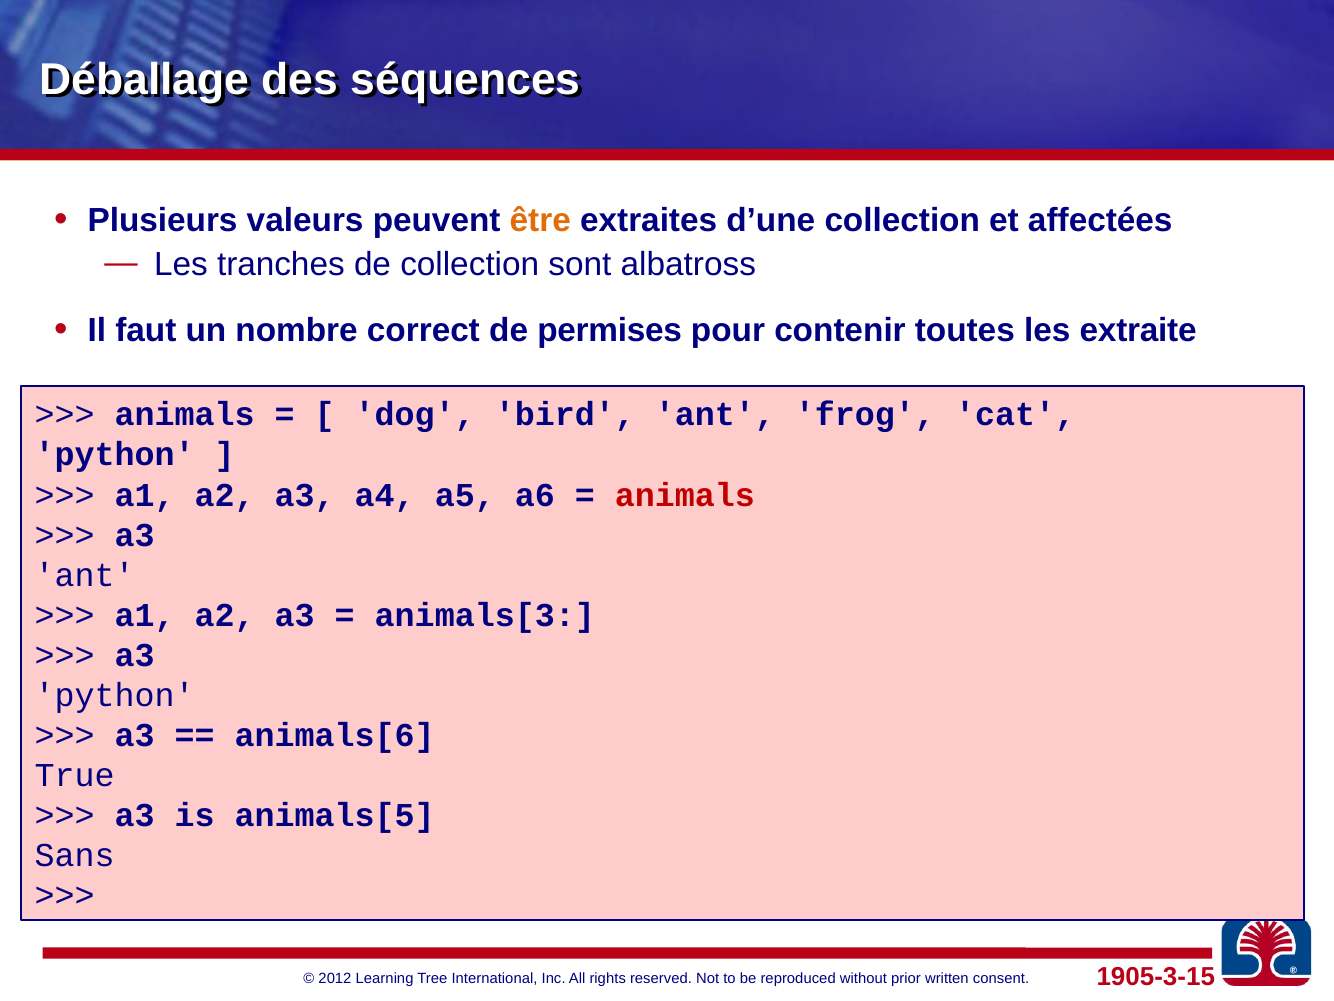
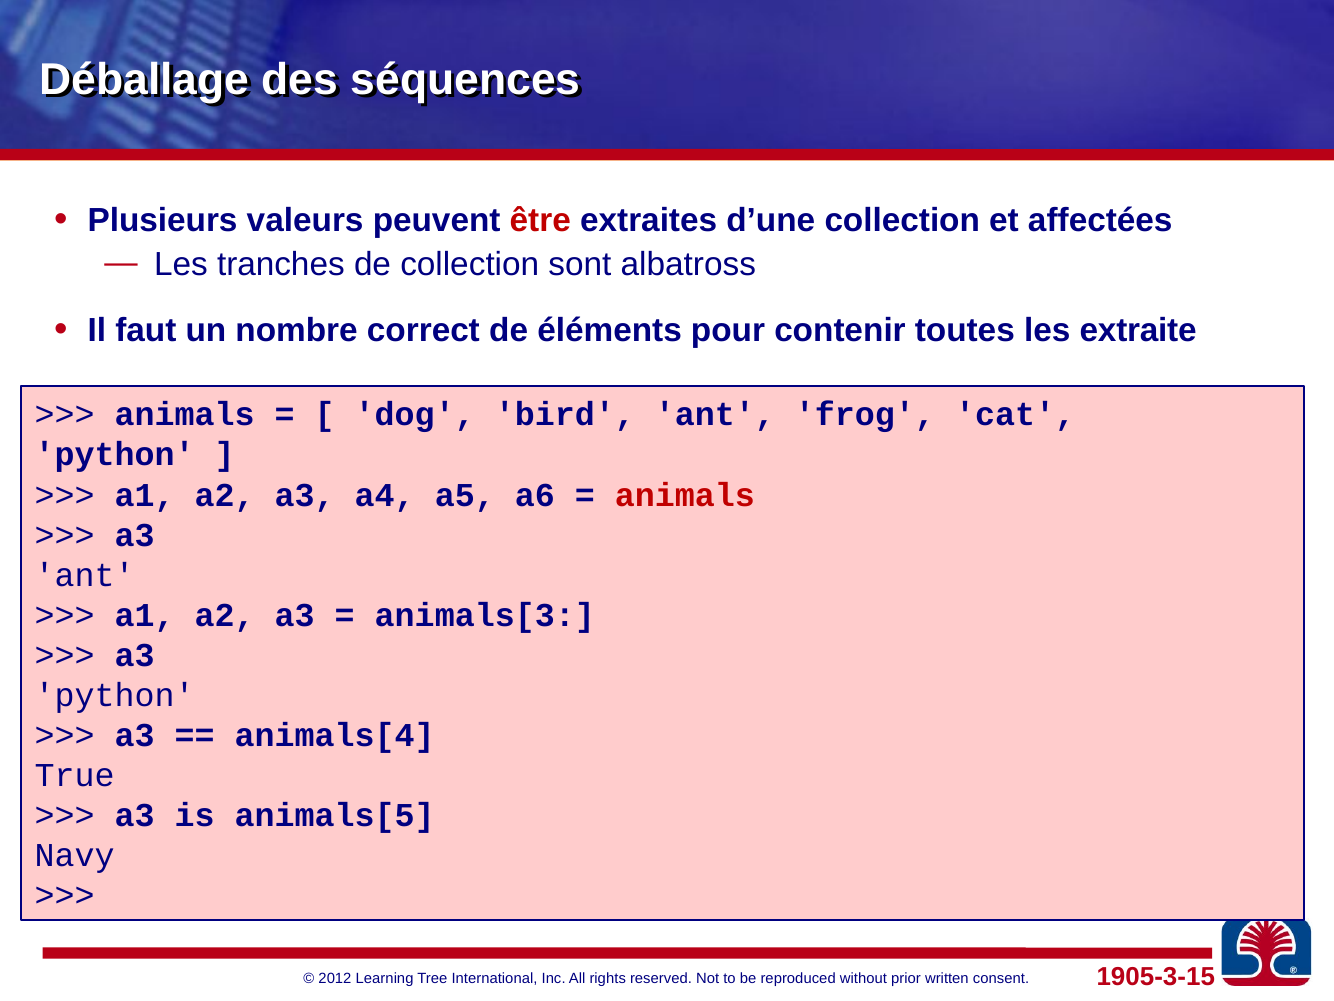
être colour: orange -> red (540, 221)
permises: permises -> éléments (610, 330)
animals[6: animals[6 -> animals[4 (335, 735)
Sans: Sans -> Navy (75, 855)
